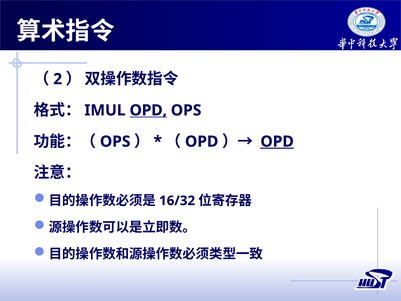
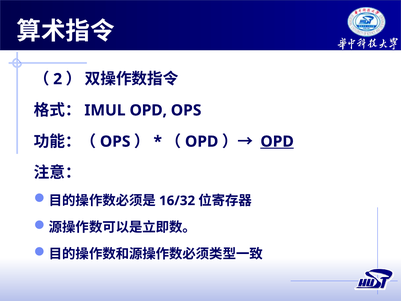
OPD underline: present -> none (148, 110)
